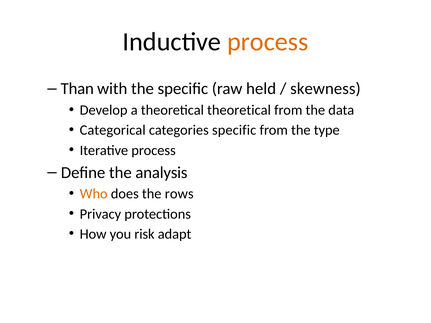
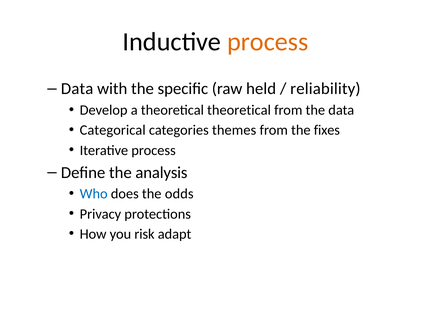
Than: Than -> Data (77, 89)
skewness: skewness -> reliability (325, 89)
categories specific: specific -> themes (234, 130)
type: type -> fixes (327, 130)
Who colour: orange -> blue (94, 194)
rows: rows -> odds (179, 194)
